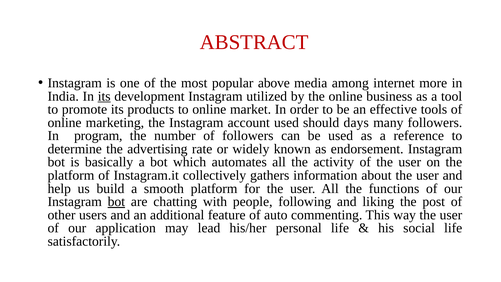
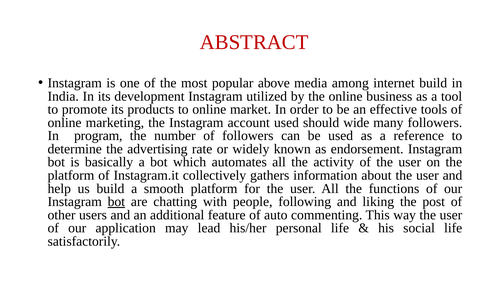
internet more: more -> build (433, 83)
its underline: present -> none (104, 96)
days: days -> wide (356, 123)
